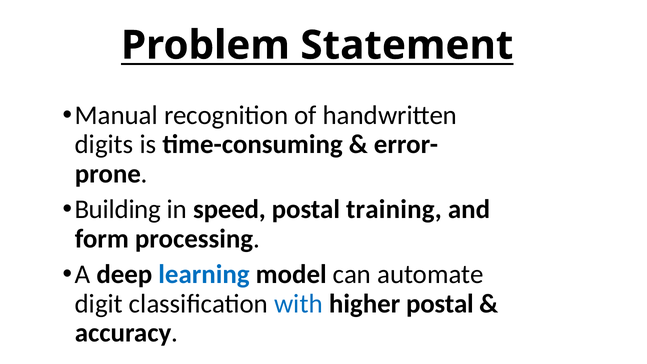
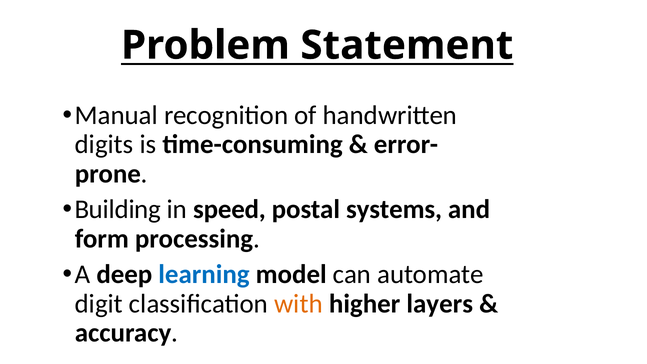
training: training -> systems (394, 210)
with colour: blue -> orange (298, 304)
higher postal: postal -> layers (440, 304)
